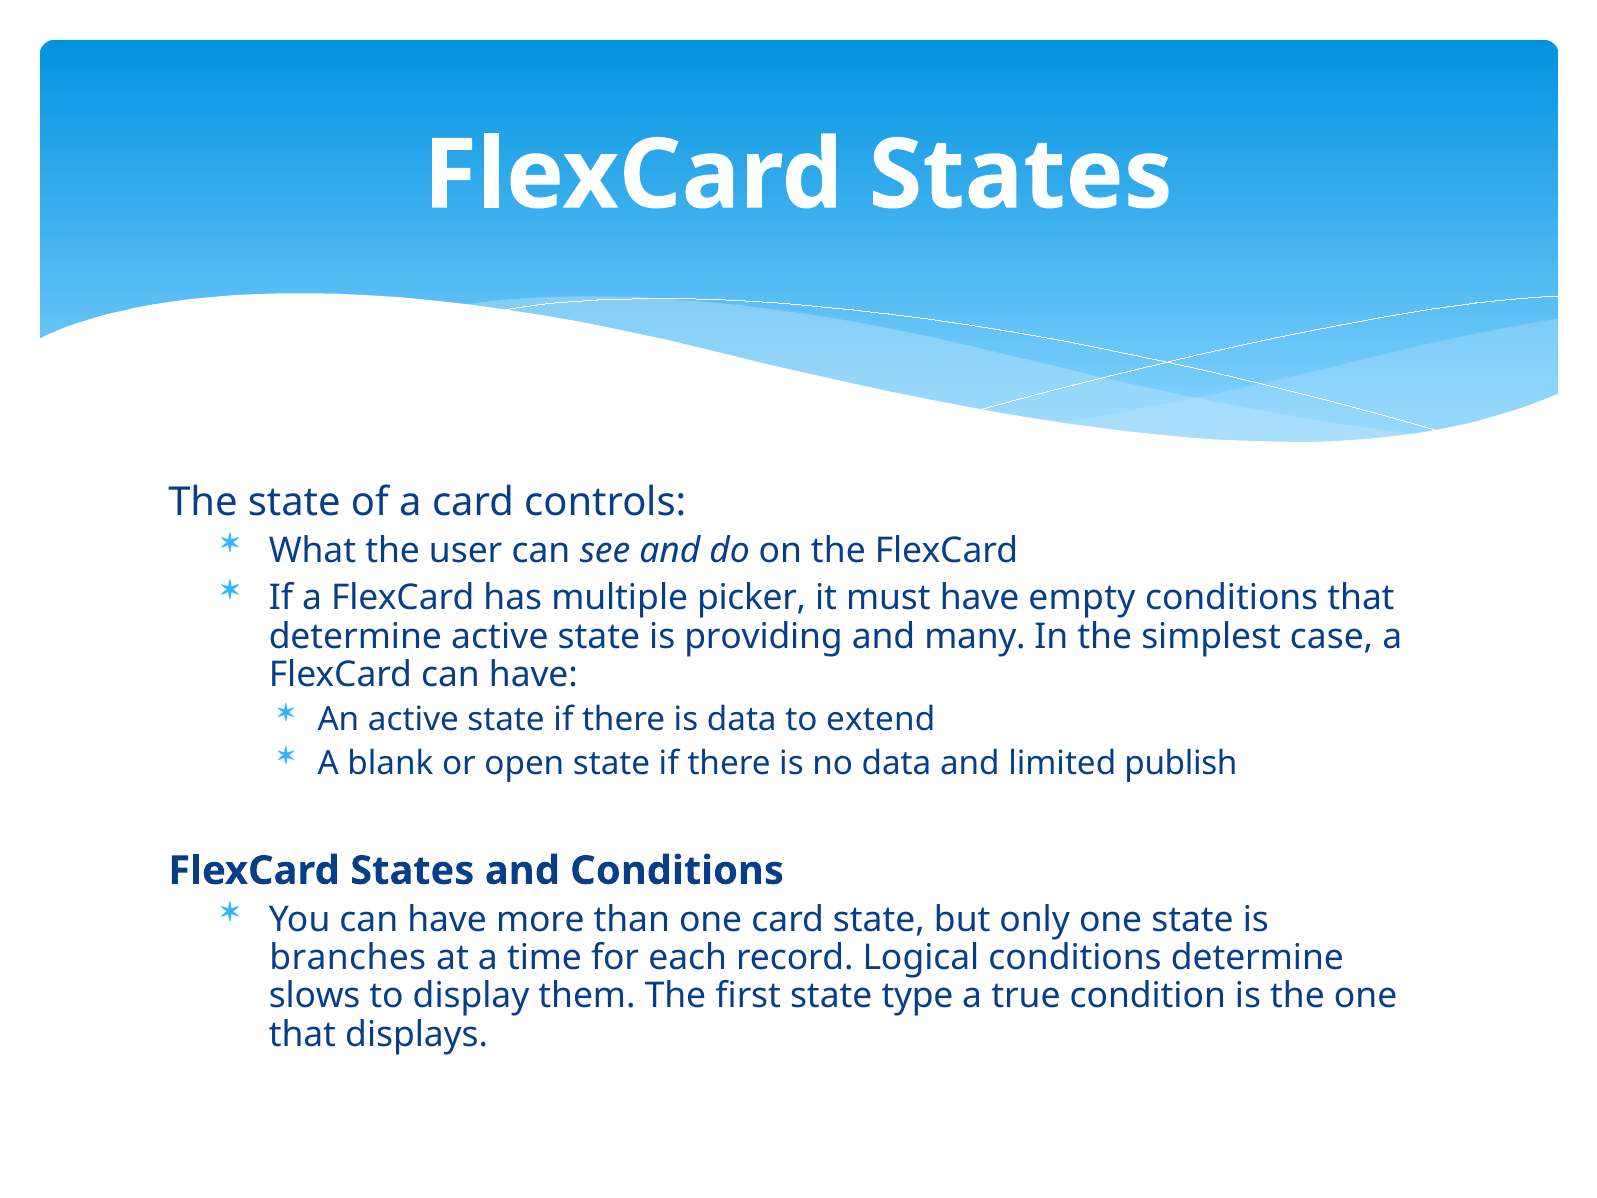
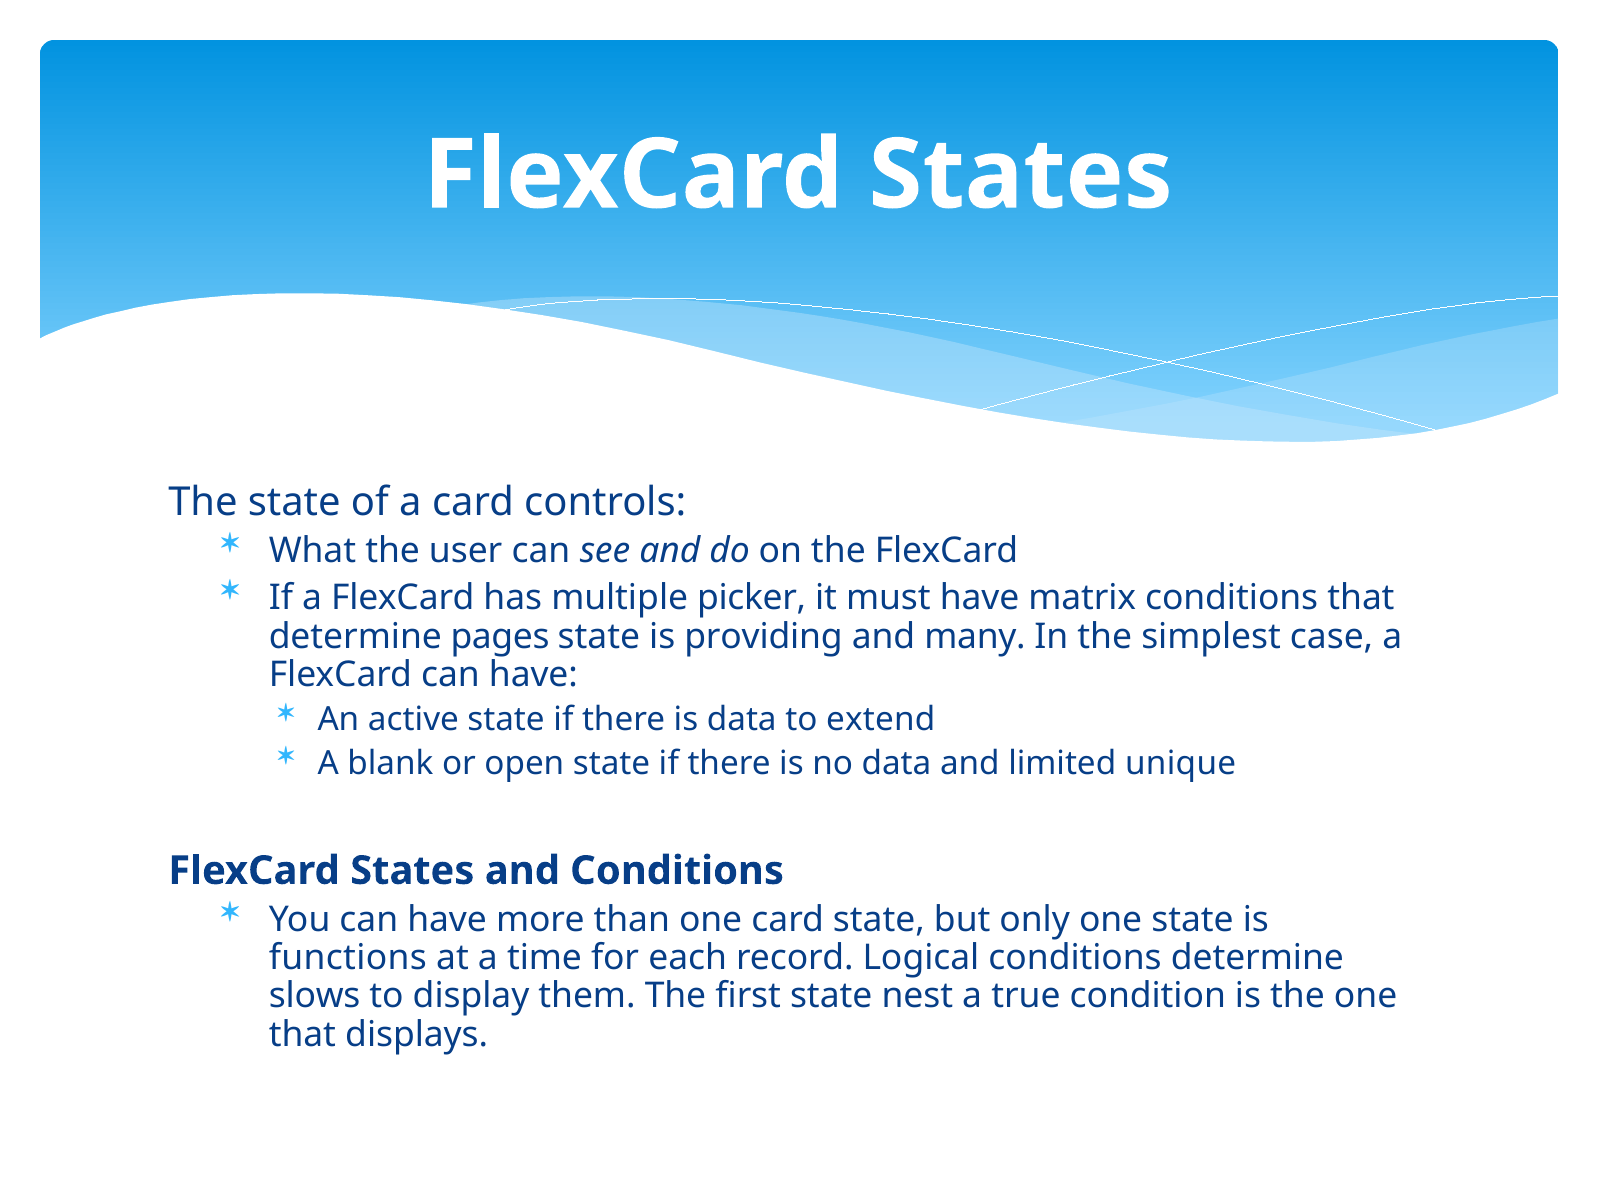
empty: empty -> matrix (1082, 598)
determine active: active -> pages (500, 636)
publish: publish -> unique (1181, 763)
branches: branches -> functions (348, 958)
type: type -> nest (917, 996)
